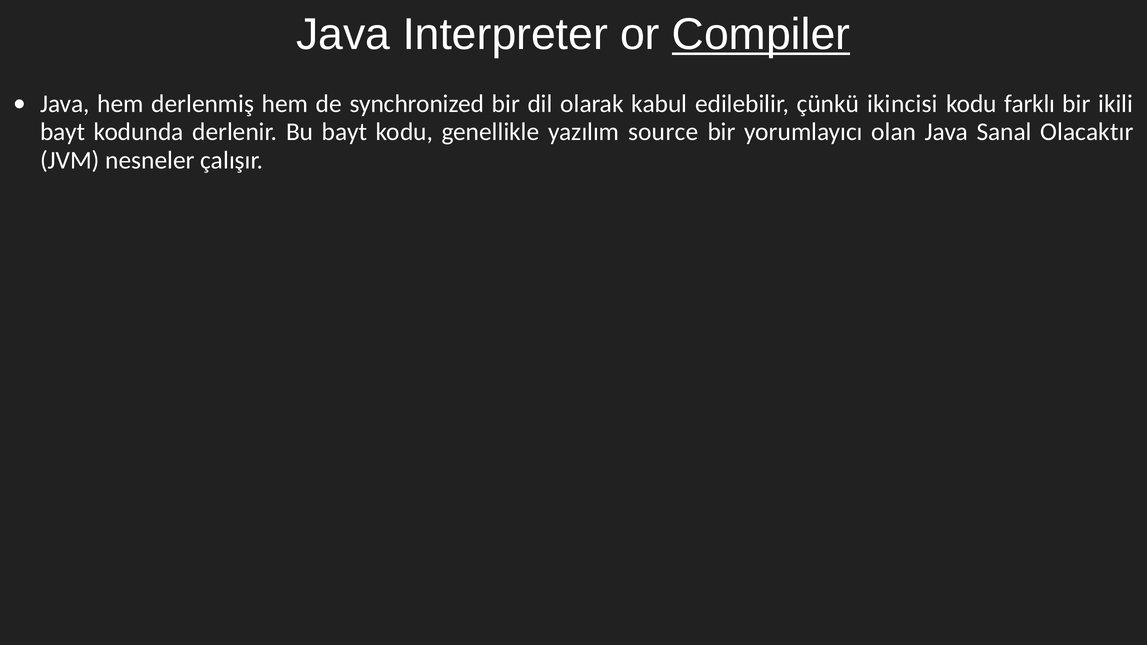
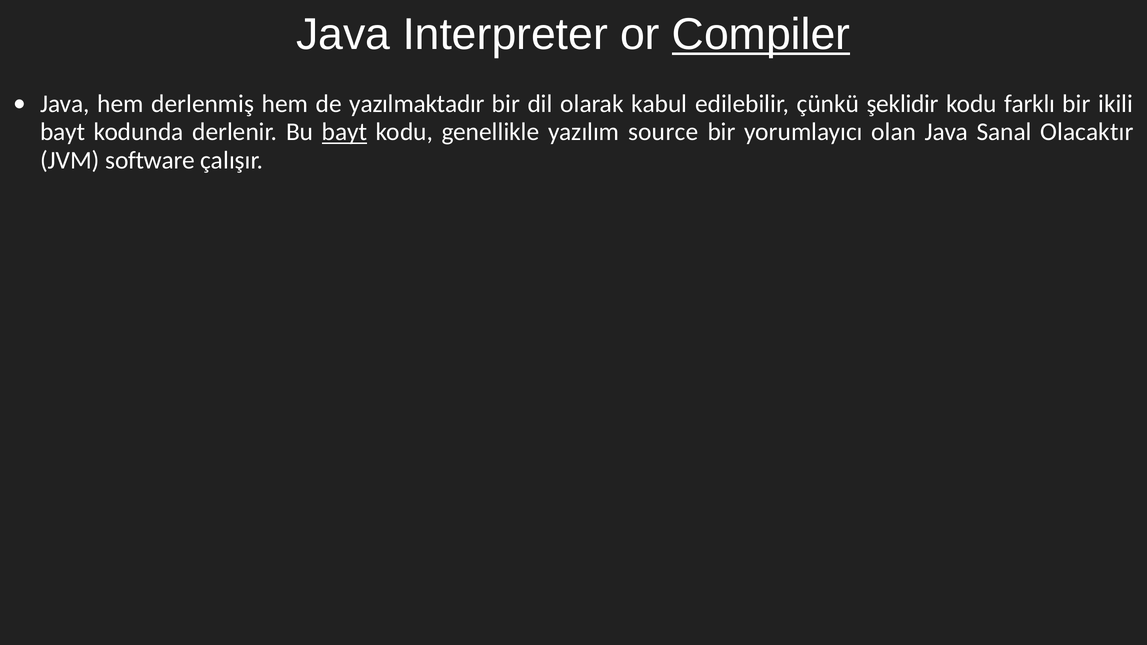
synchronized: synchronized -> yazılmaktadır (417, 104)
ikincisi: ikincisi -> şeklidir (903, 104)
bayt underline: none -> present (345, 132)
nesneler: nesneler -> software (150, 160)
